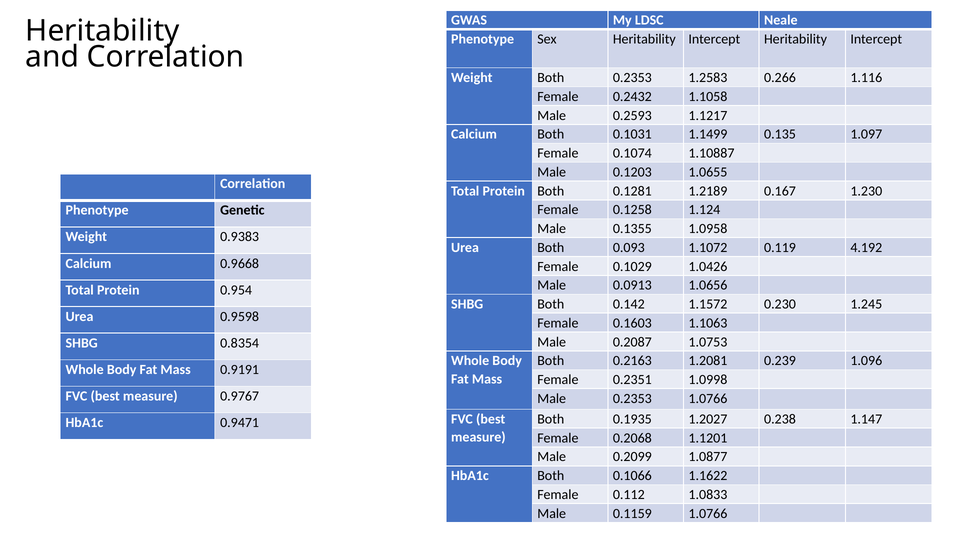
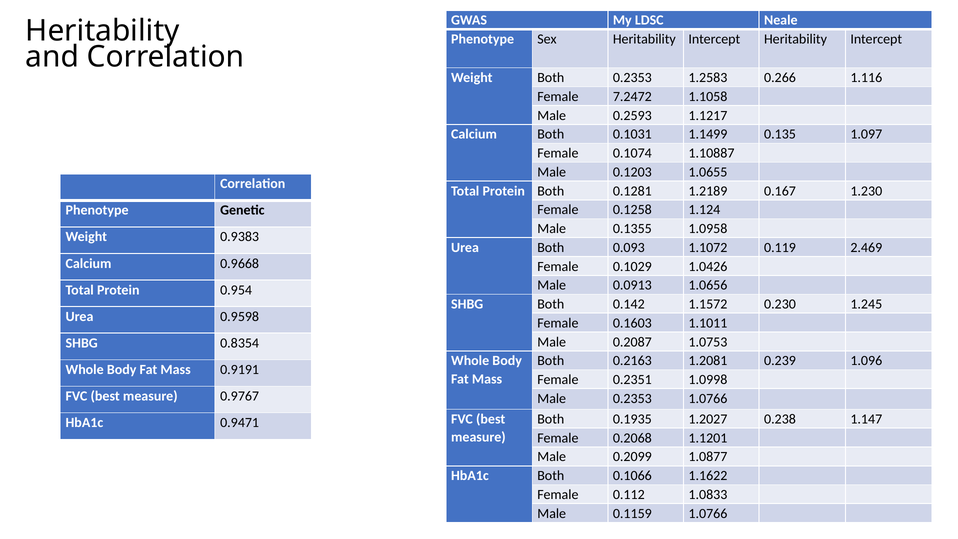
0.2432: 0.2432 -> 7.2472 (632, 97)
4.192: 4.192 -> 2.469 (866, 247)
1.1063: 1.1063 -> 1.1011 (708, 323)
